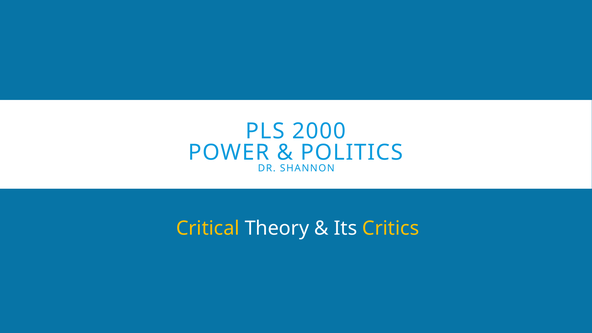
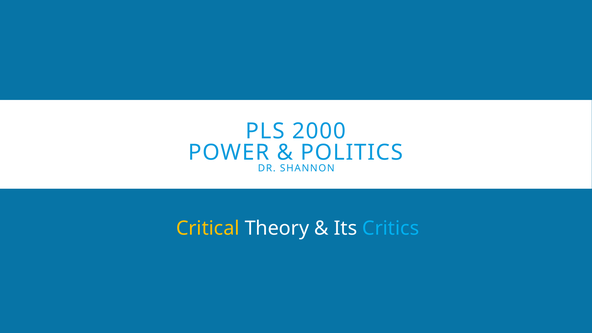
Critics colour: yellow -> light blue (391, 228)
